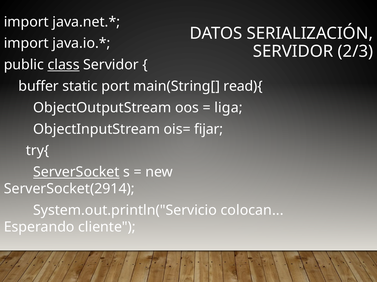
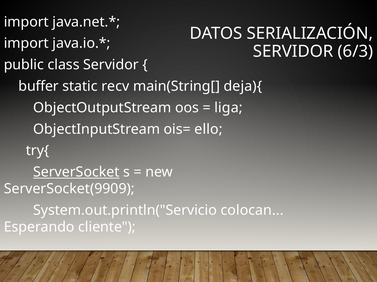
2/3: 2/3 -> 6/3 (355, 52)
class underline: present -> none (64, 65)
port: port -> recv (115, 86)
read){: read){ -> deja){ (243, 86)
fijar: fijar -> ello (209, 129)
ServerSocket(2914: ServerSocket(2914 -> ServerSocket(9909 (69, 189)
